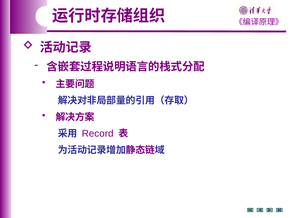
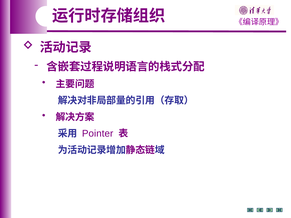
Record: Record -> Pointer (98, 134)
